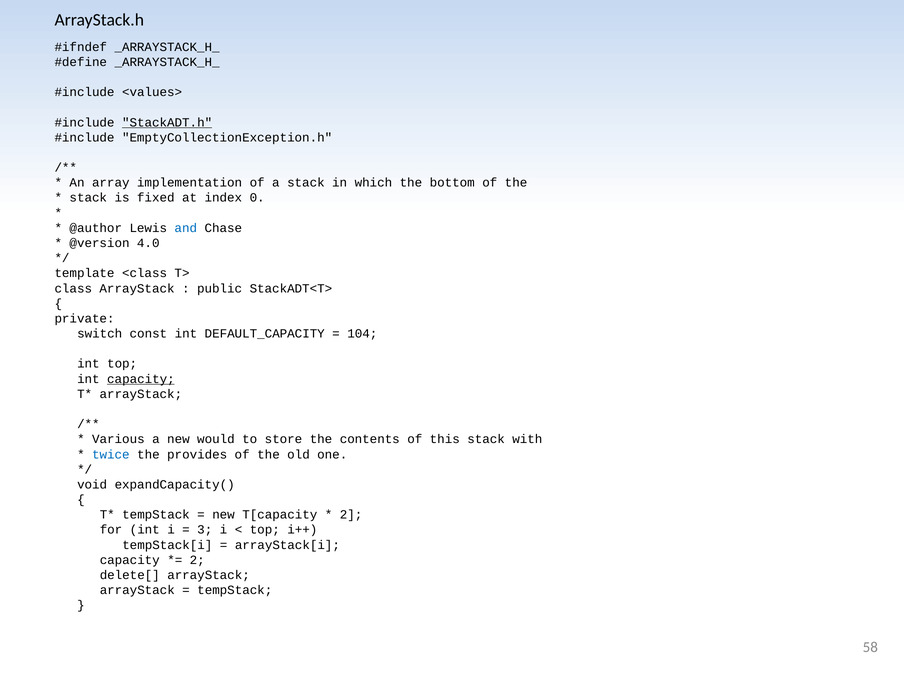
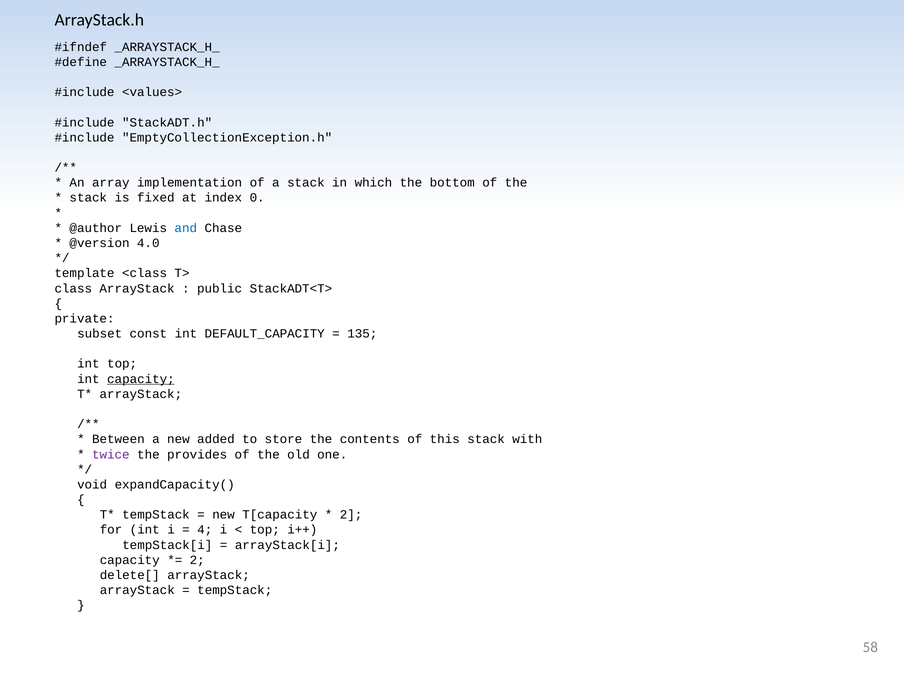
StackADT.h underline: present -> none (167, 122)
switch: switch -> subset (100, 334)
104: 104 -> 135 (362, 334)
Various: Various -> Between (118, 439)
would: would -> added (216, 439)
twice colour: blue -> purple (111, 454)
3: 3 -> 4 (205, 530)
